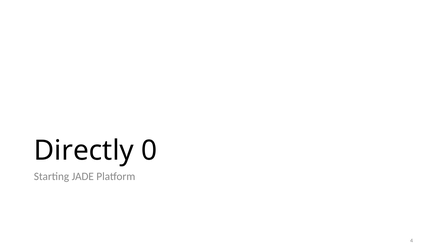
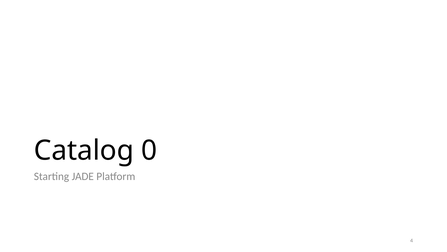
Directly: Directly -> Catalog (84, 150)
